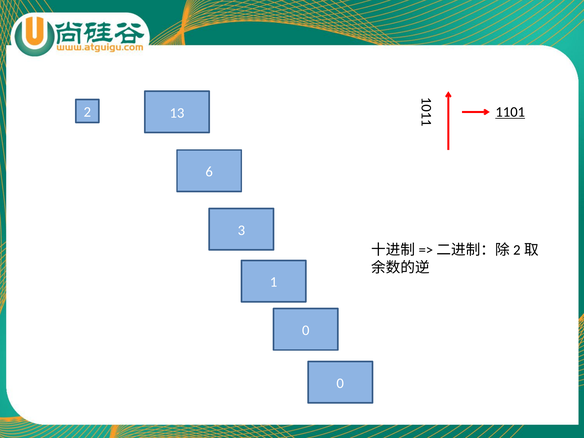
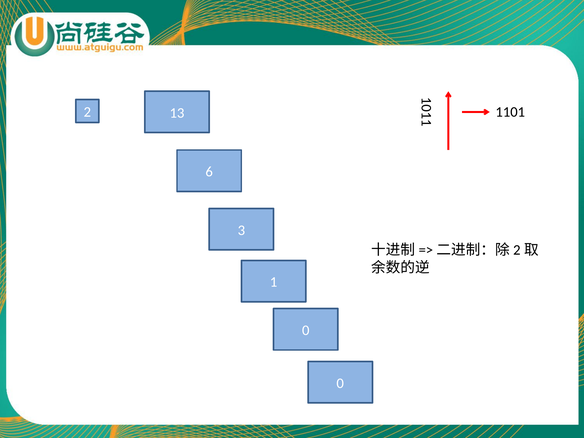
1101 underline: present -> none (510, 112)
